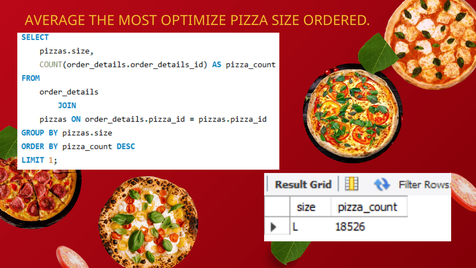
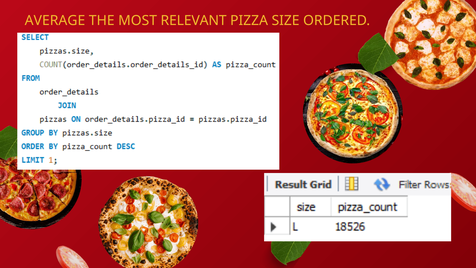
OPTIMIZE: OPTIMIZE -> RELEVANT (194, 21)
